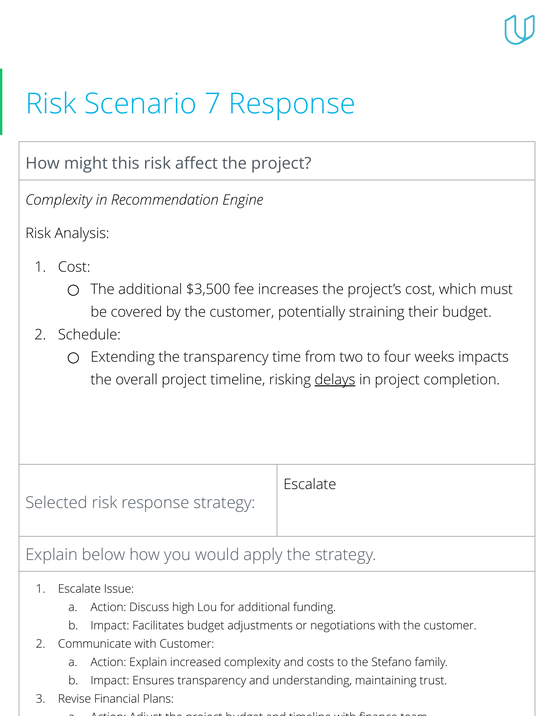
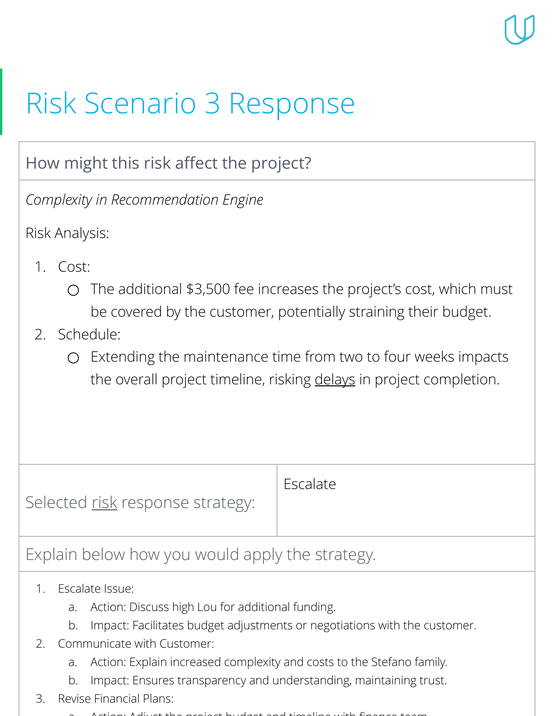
Scenario 7: 7 -> 3 (213, 104)
the transparency: transparency -> maintenance (226, 358)
risk underline: none -> present (105, 504)
